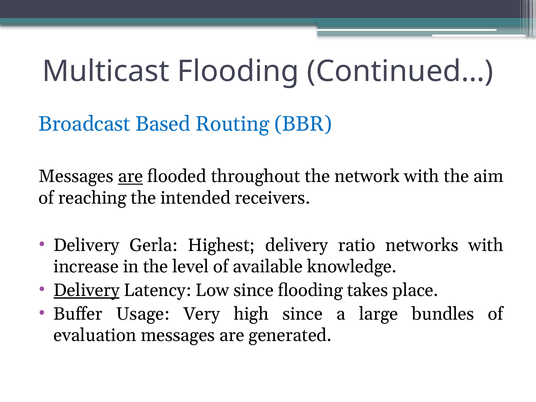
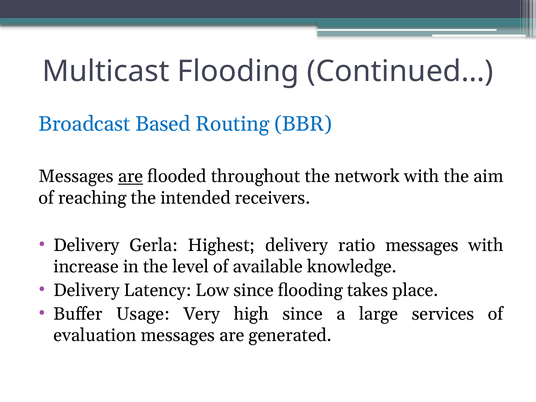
ratio networks: networks -> messages (422, 245)
Delivery underline: present -> none (87, 290)
bundles: bundles -> services (443, 314)
